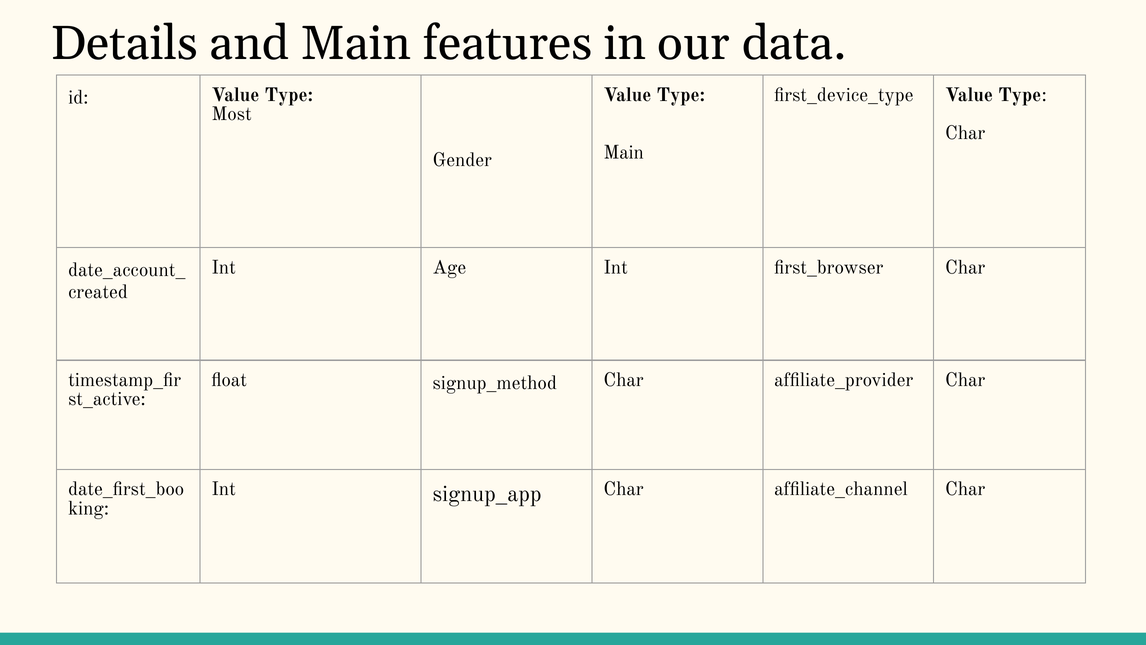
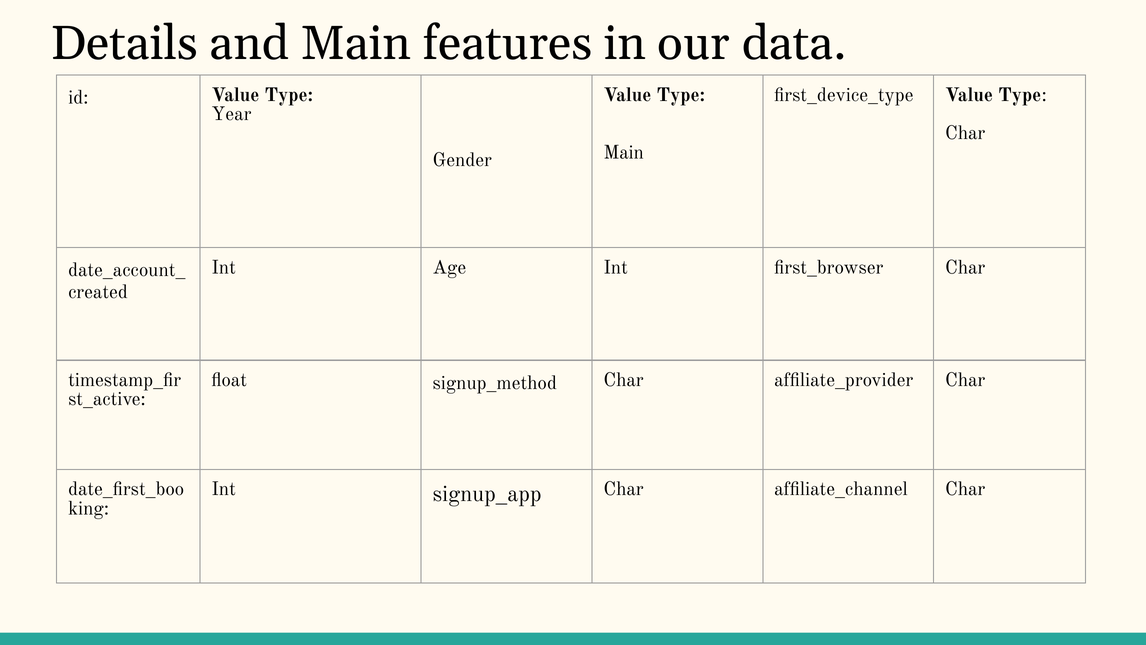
Most: Most -> Year (231, 114)
